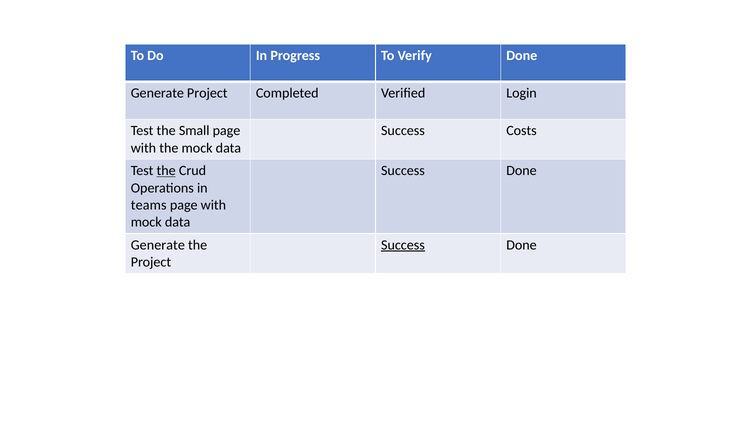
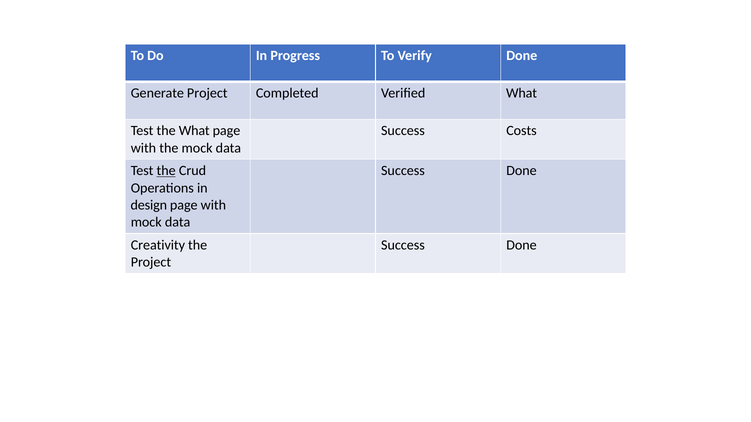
Verified Login: Login -> What (522, 93)
the Small: Small -> What (194, 131)
teams: teams -> design (149, 205)
Generate: Generate -> Creativity (158, 245)
Success underline: present -> none (403, 245)
